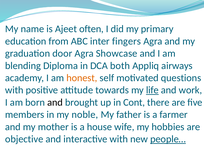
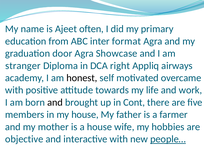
fingers: fingers -> format (126, 41)
blending: blending -> stranger (23, 66)
both: both -> right (120, 66)
honest colour: orange -> black (82, 78)
questions: questions -> overcame (181, 78)
life underline: present -> none (152, 90)
my noble: noble -> house (85, 115)
